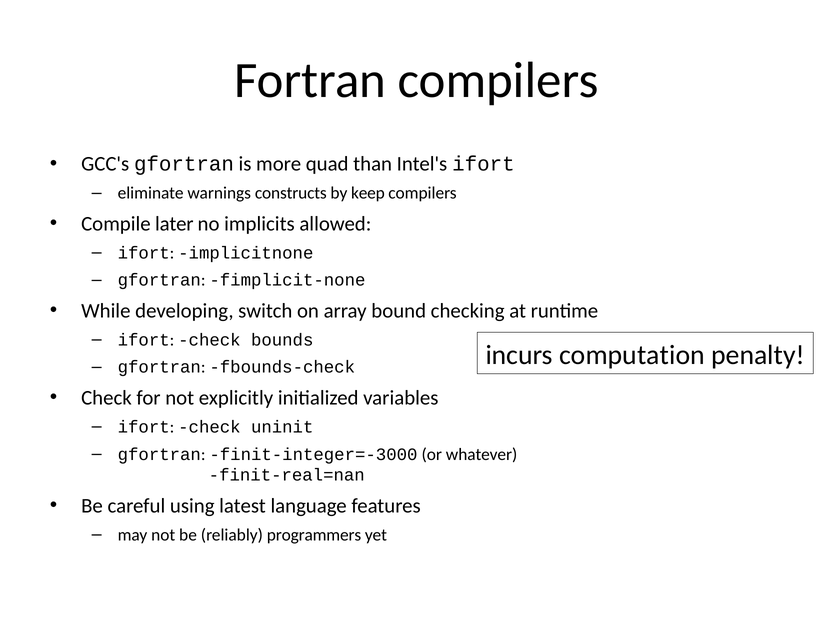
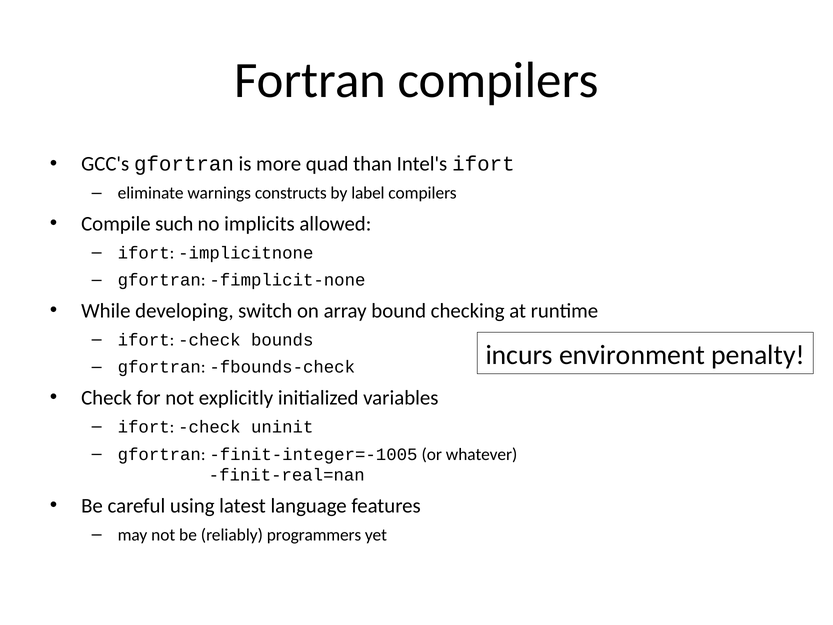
keep: keep -> label (368, 193)
later: later -> such (174, 224)
computation: computation -> environment (632, 355)
finit-integer=-3000: finit-integer=-3000 -> finit-integer=-1005 (313, 454)
